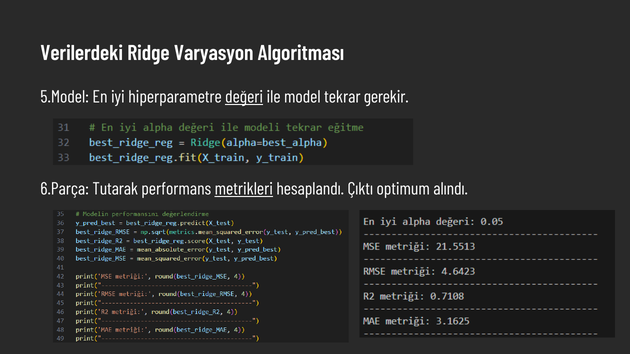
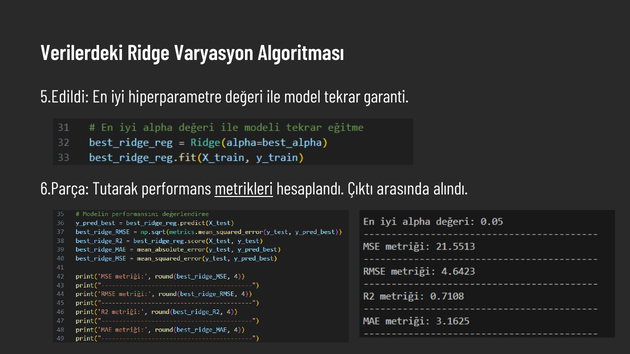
5.Model: 5.Model -> 5.Edildi (65, 97)
değeri underline: present -> none (244, 97)
gerekir: gerekir -> garanti (386, 97)
optimum: optimum -> arasında (403, 189)
